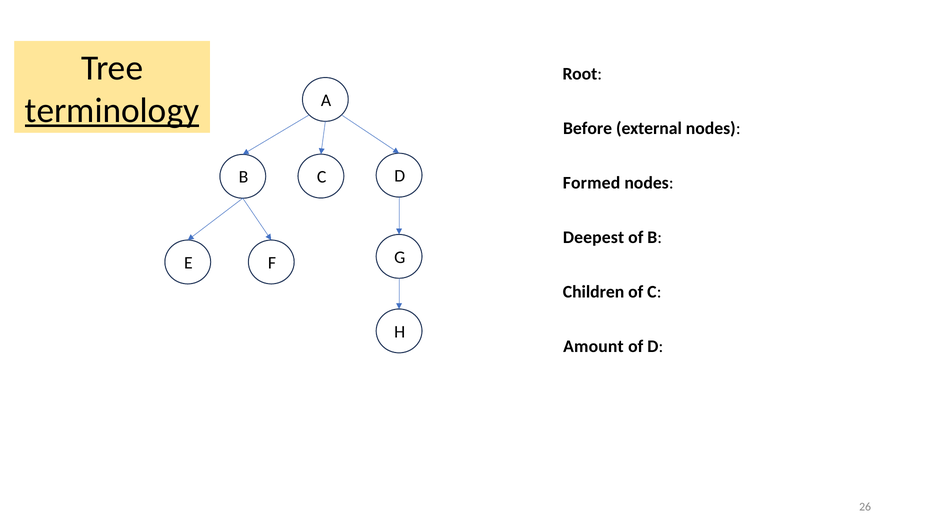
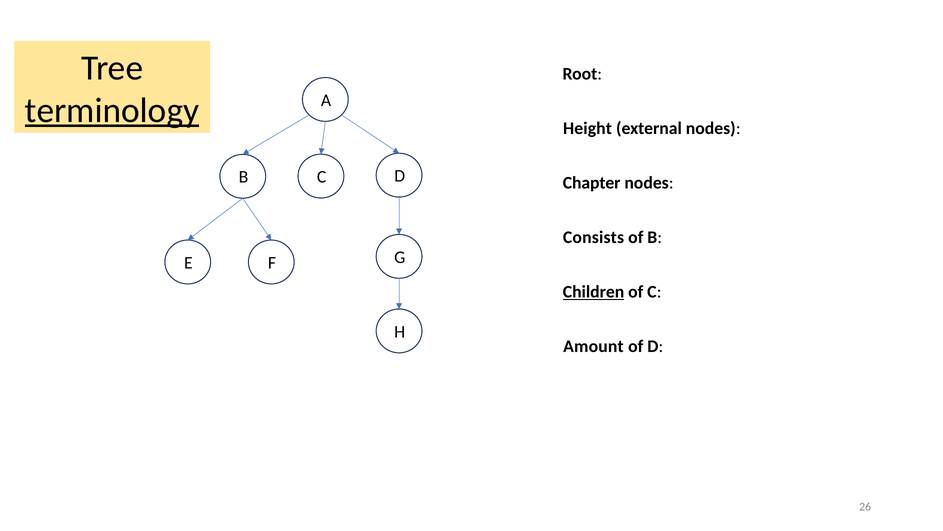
Before: Before -> Height (588, 128)
Formed: Formed -> Chapter (592, 183)
Deepest: Deepest -> Consists (594, 237)
Children underline: none -> present (594, 291)
